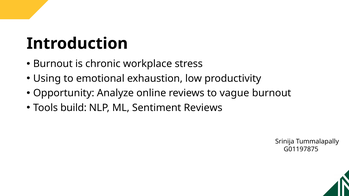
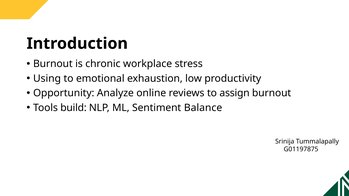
vague: vague -> assign (235, 93)
Sentiment Reviews: Reviews -> Balance (203, 108)
